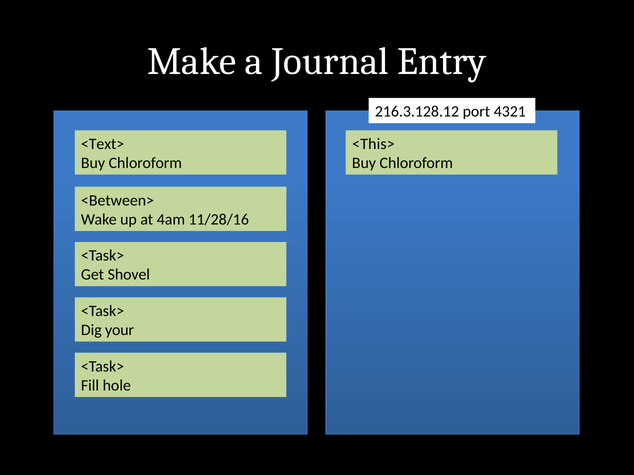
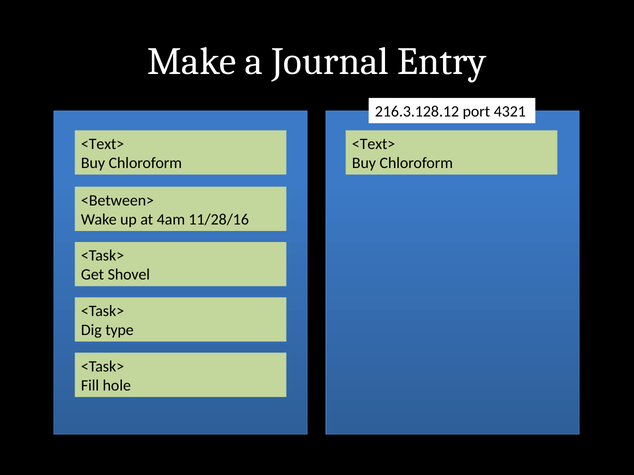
<This>: <This> -> <Text> (374, 144)
your: your -> type (120, 330)
